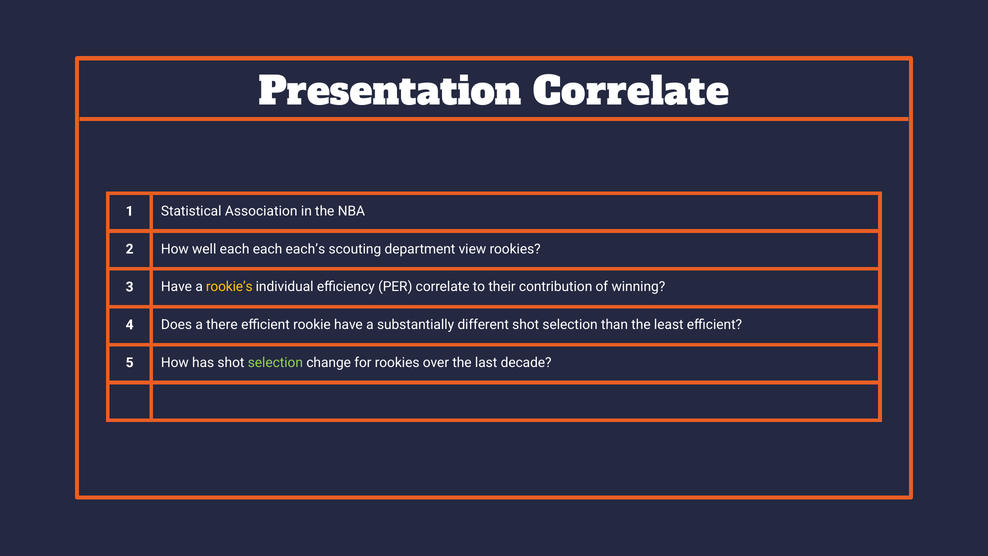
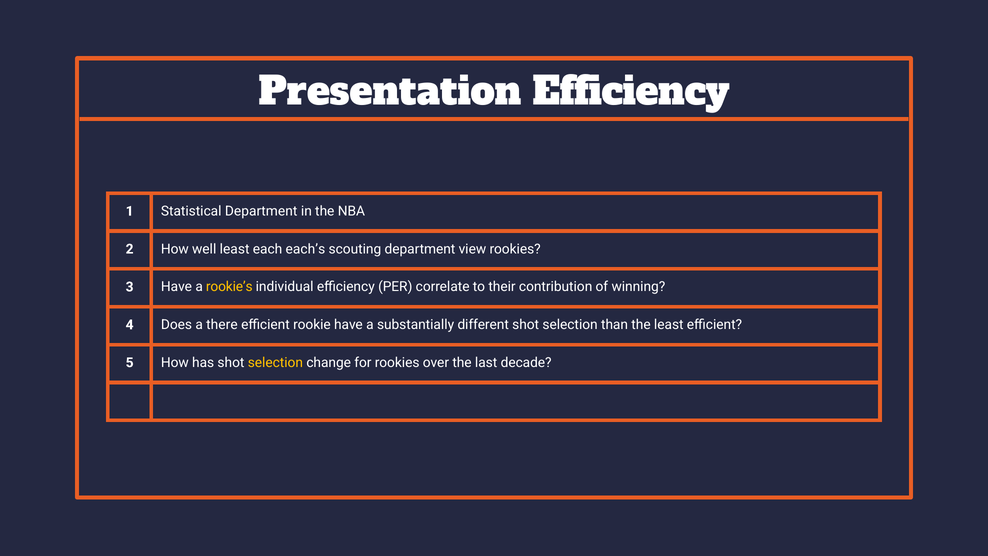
Presentation Correlate: Correlate -> Efficiency (632, 92)
Statistical Association: Association -> Department (261, 211)
well each: each -> least (235, 249)
selection colour: light green -> yellow (275, 362)
